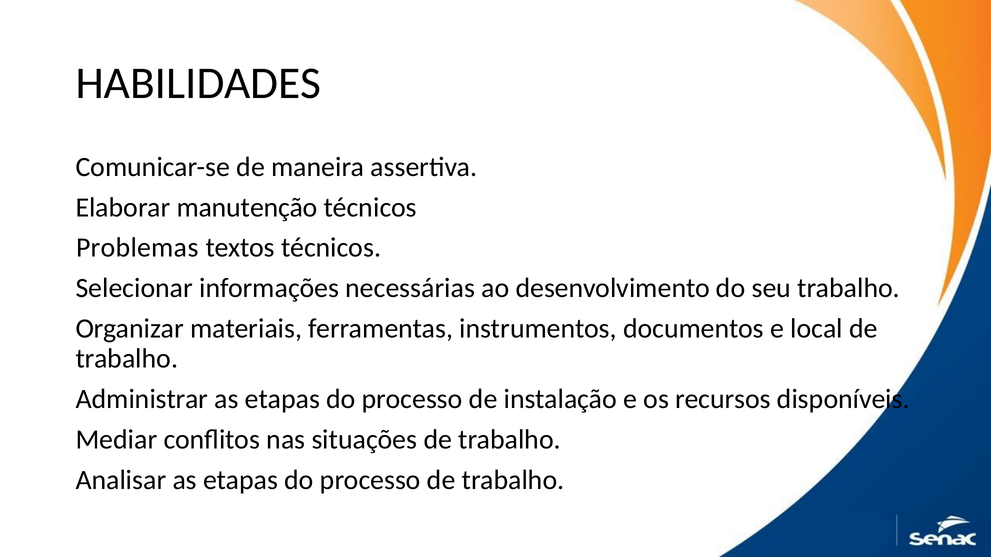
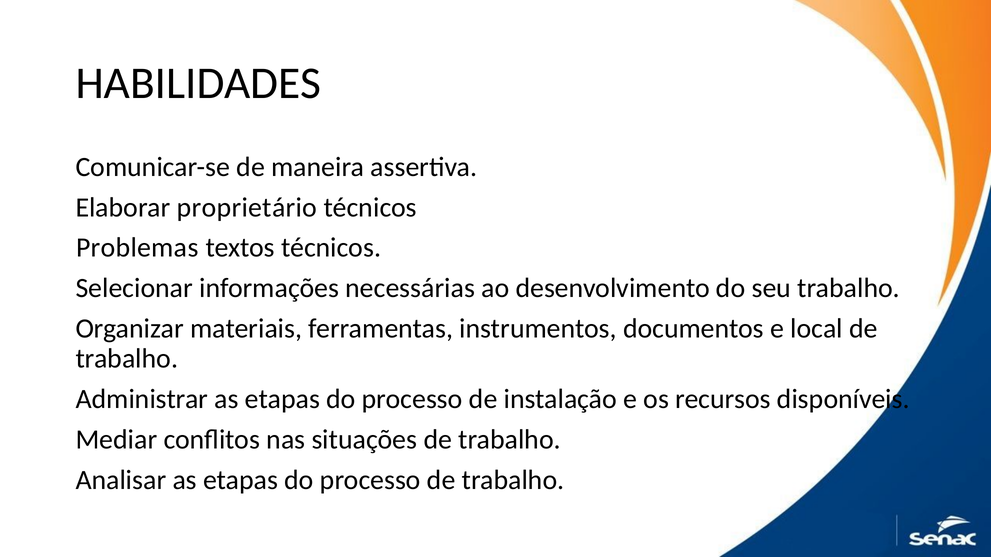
manutenção: manutenção -> proprietário (247, 207)
